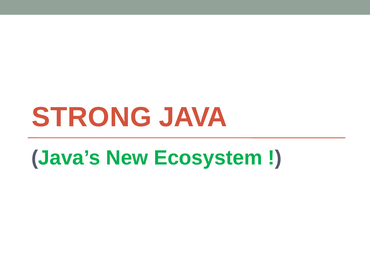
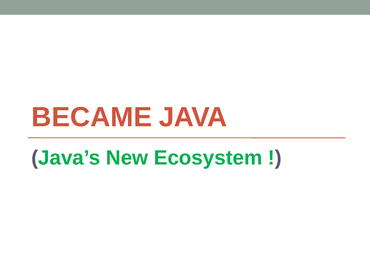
STRONG: STRONG -> BECAME (92, 117)
